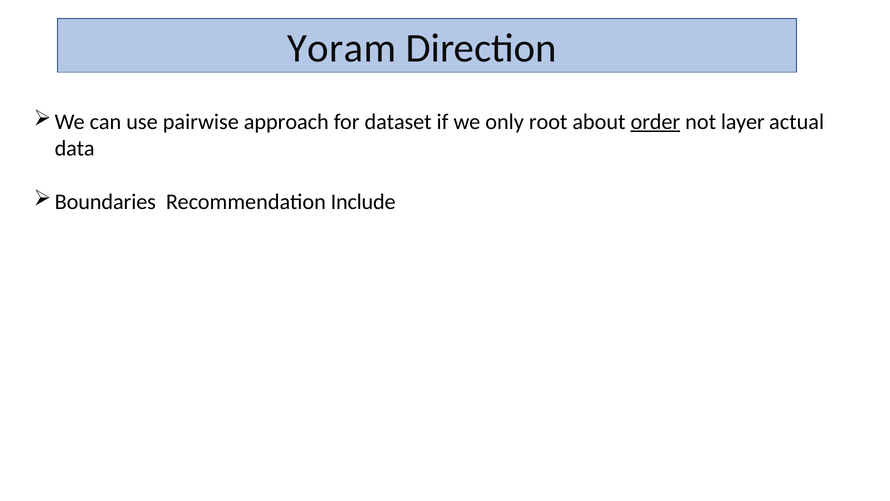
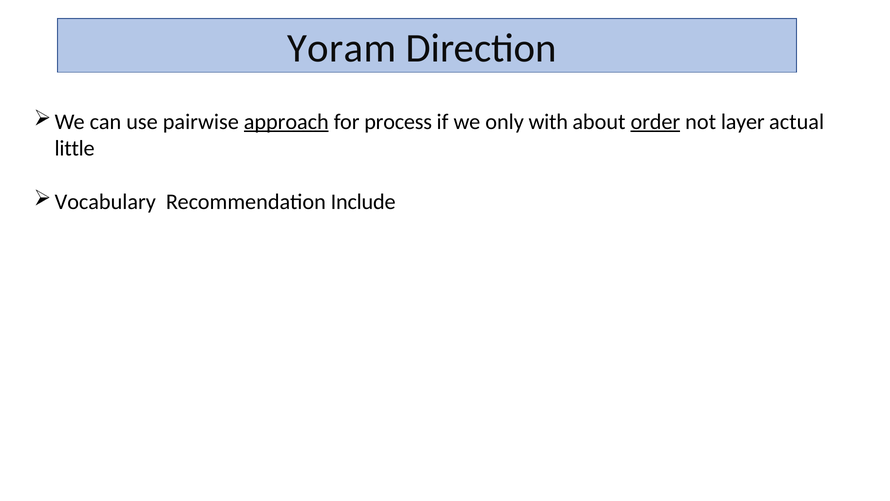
approach underline: none -> present (286, 122)
dataset: dataset -> process (398, 122)
root: root -> with (548, 122)
data: data -> little (75, 148)
Boundaries: Boundaries -> Vocabulary (105, 202)
